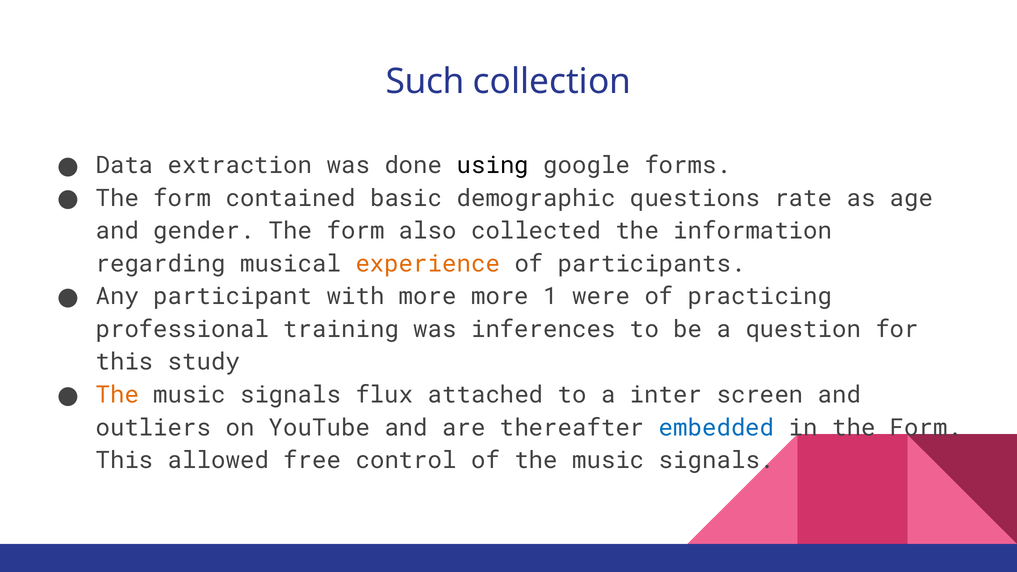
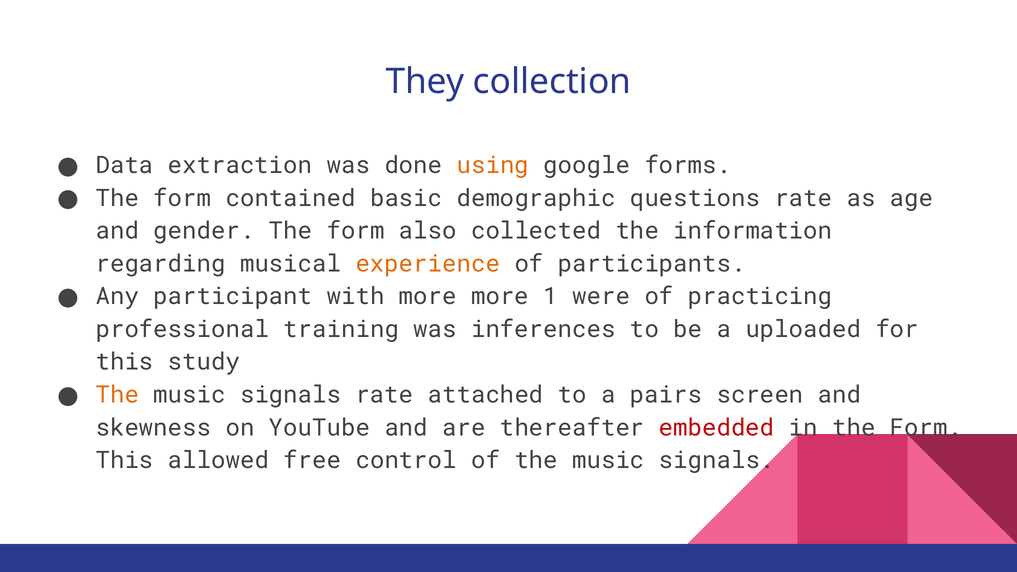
Such: Such -> They (425, 82)
using colour: black -> orange (493, 165)
question: question -> uploaded (803, 329)
signals flux: flux -> rate (384, 395)
inter: inter -> pairs (666, 395)
outliers: outliers -> skewness (153, 428)
embedded colour: blue -> red (717, 428)
